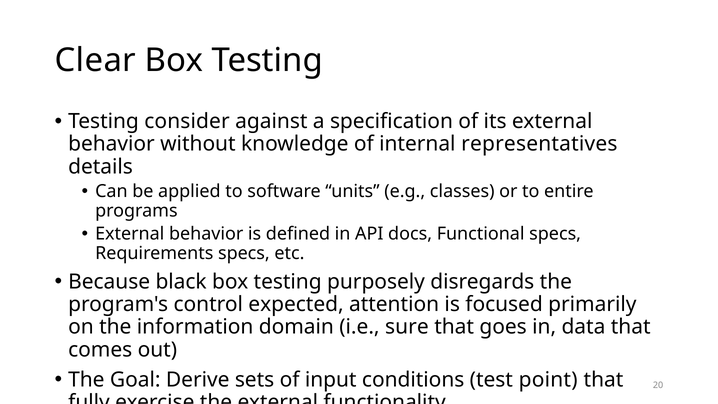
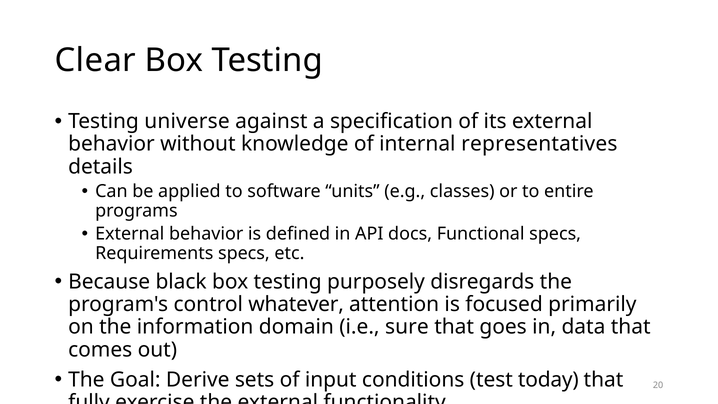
consider: consider -> universe (187, 121)
expected: expected -> whatever (296, 304)
point: point -> today (548, 380)
